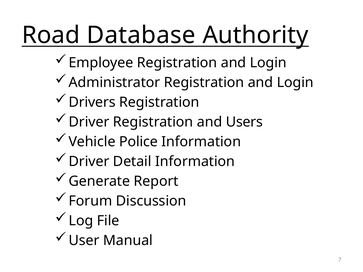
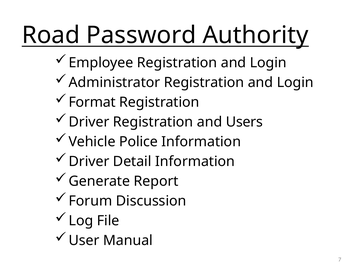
Database: Database -> Password (141, 35)
Drivers: Drivers -> Format (92, 102)
